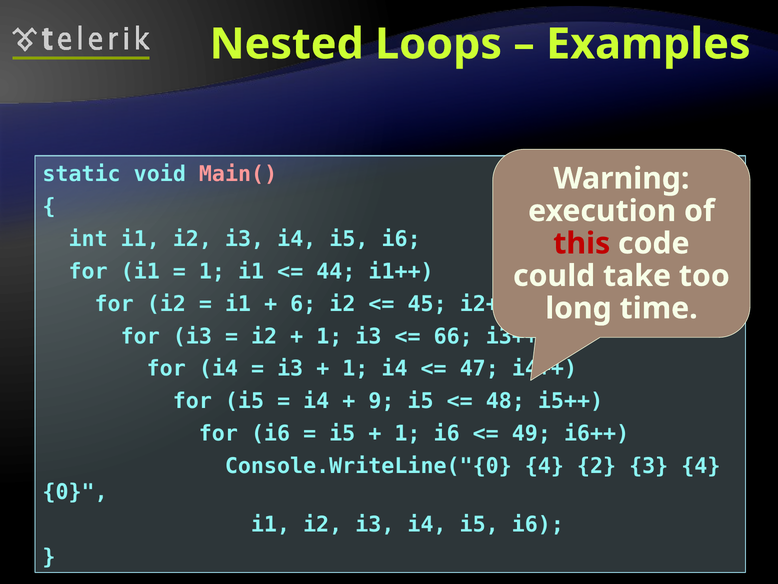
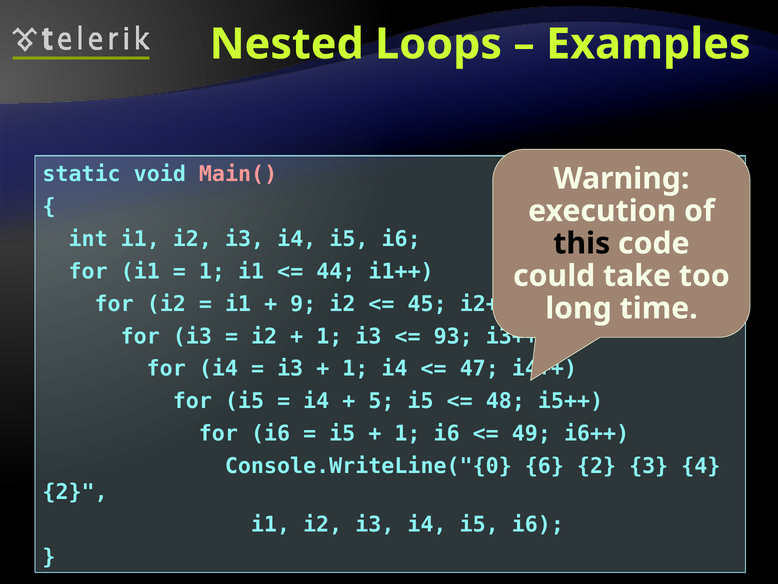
this colour: red -> black (582, 243)
6: 6 -> 9 (303, 304)
66: 66 -> 93 (453, 336)
9: 9 -> 5 (381, 401)
Console.WriteLine("{0 4: 4 -> 6 (544, 466)
0: 0 -> 2 (75, 492)
